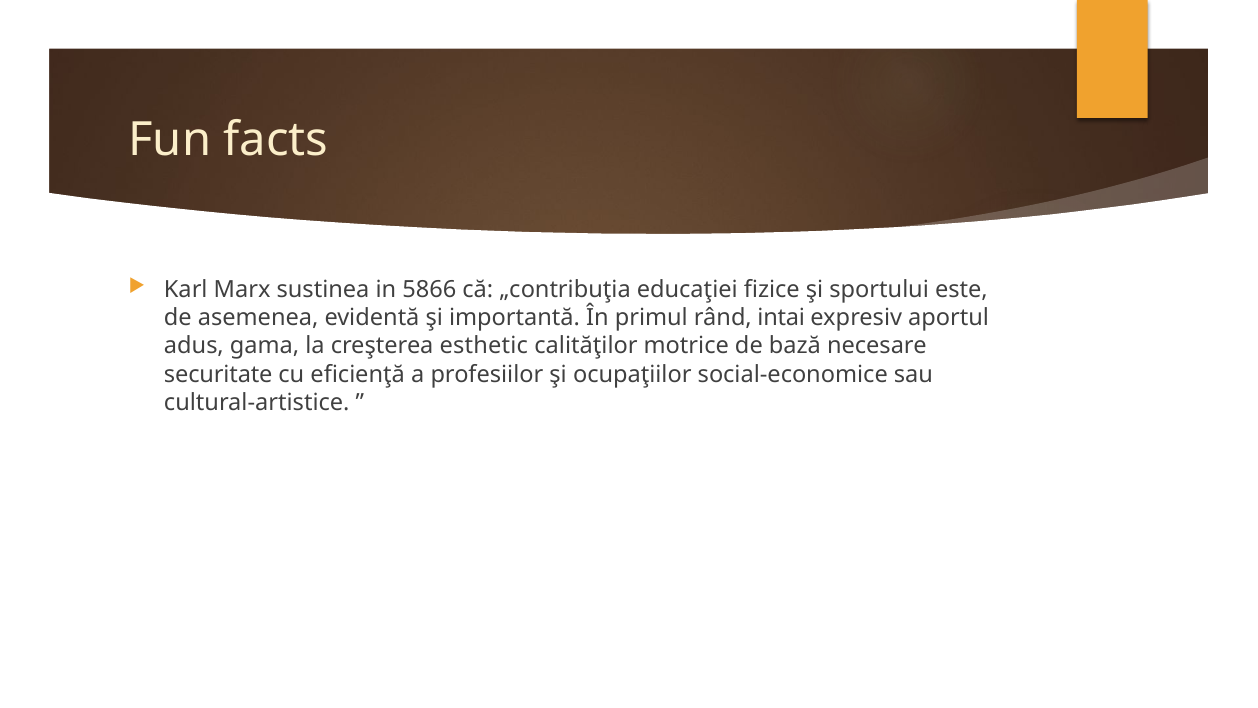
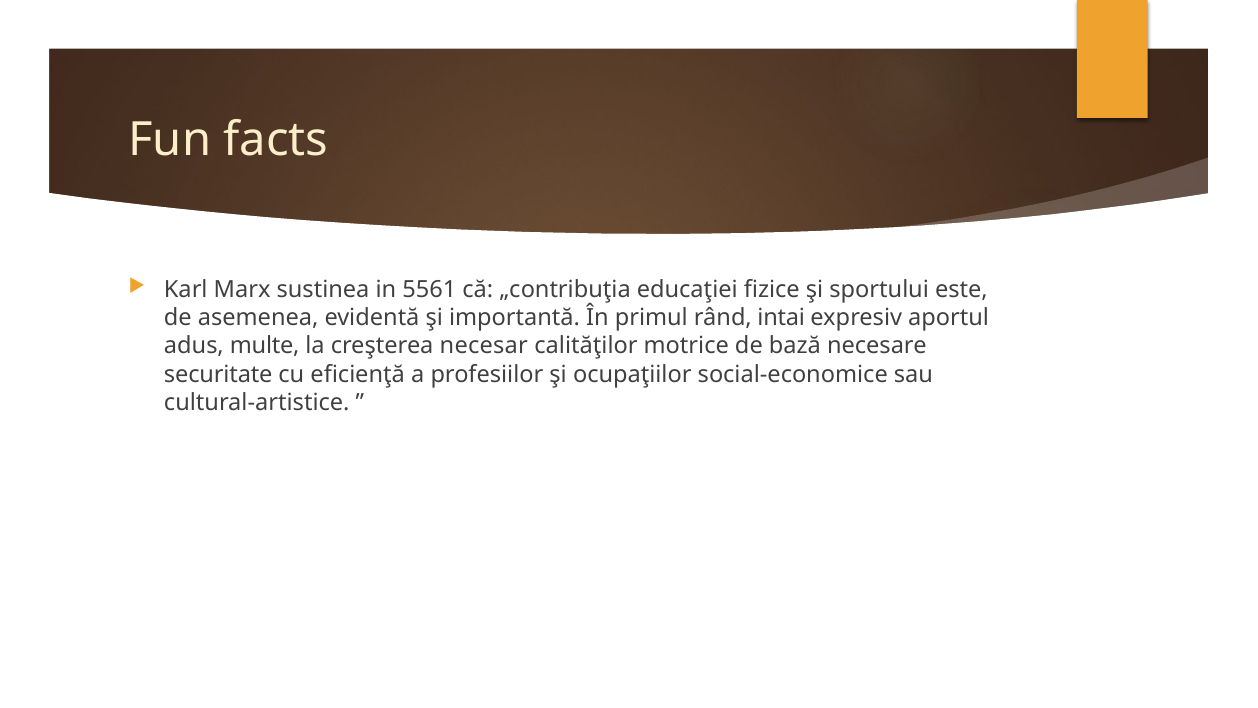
5866: 5866 -> 5561 (429, 289)
gama: gama -> multe (265, 346)
esthetic: esthetic -> necesar (484, 346)
